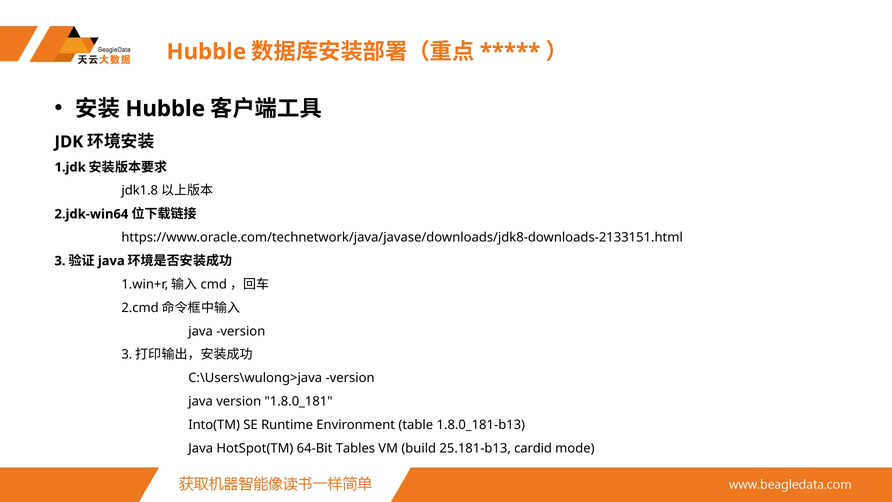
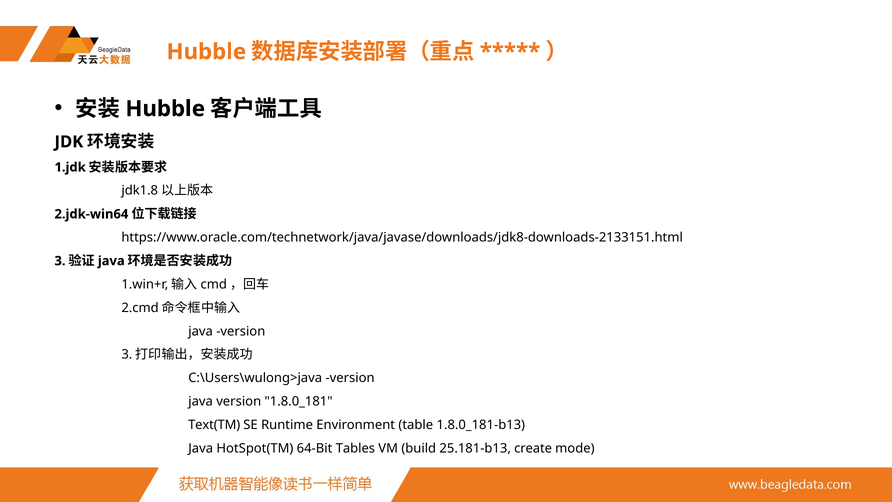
Into(TM: Into(TM -> Text(TM (214, 425)
cardid: cardid -> create (533, 448)
